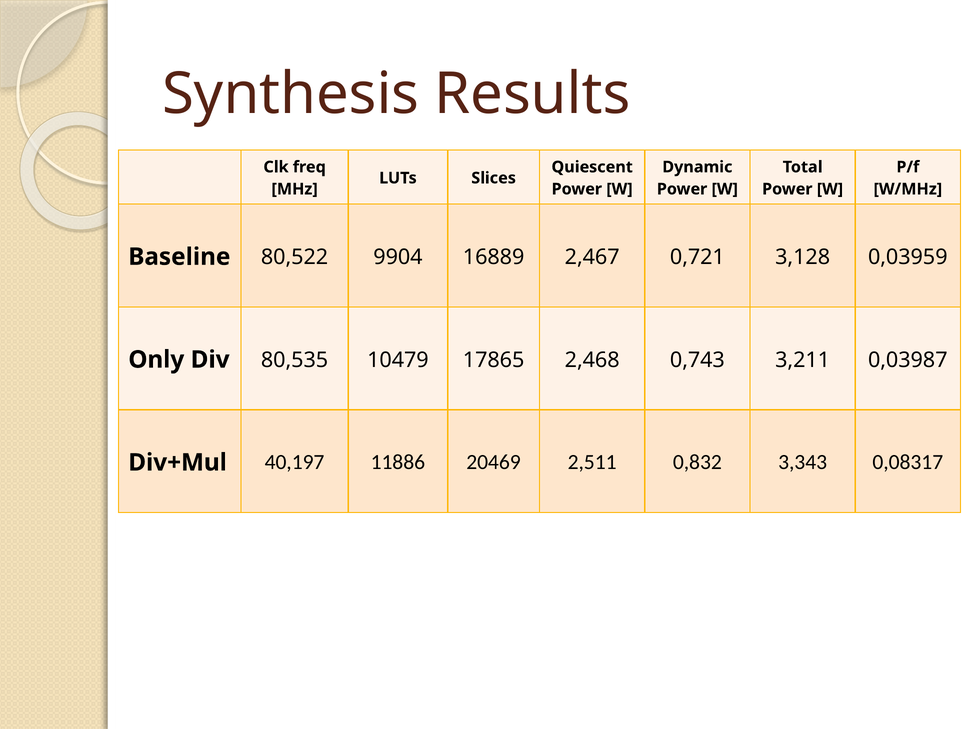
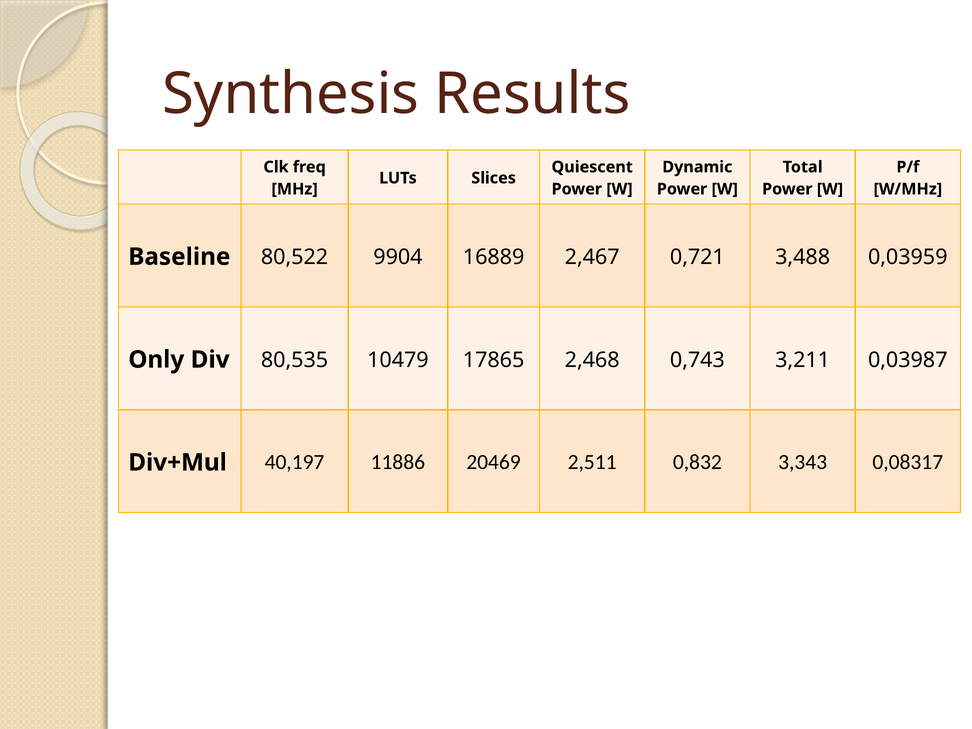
3,128: 3,128 -> 3,488 (803, 257)
